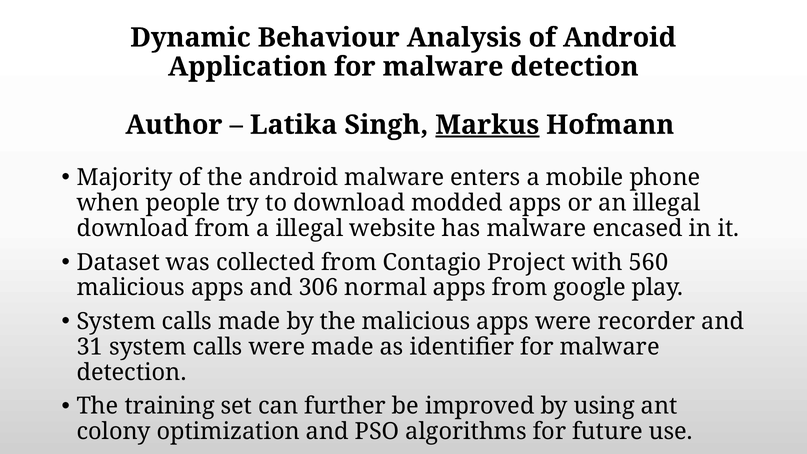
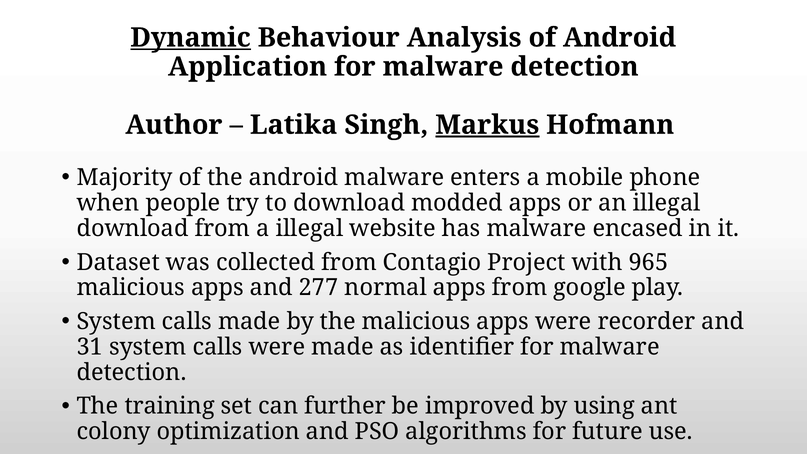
Dynamic underline: none -> present (191, 38)
560: 560 -> 965 (649, 262)
306: 306 -> 277 (319, 288)
